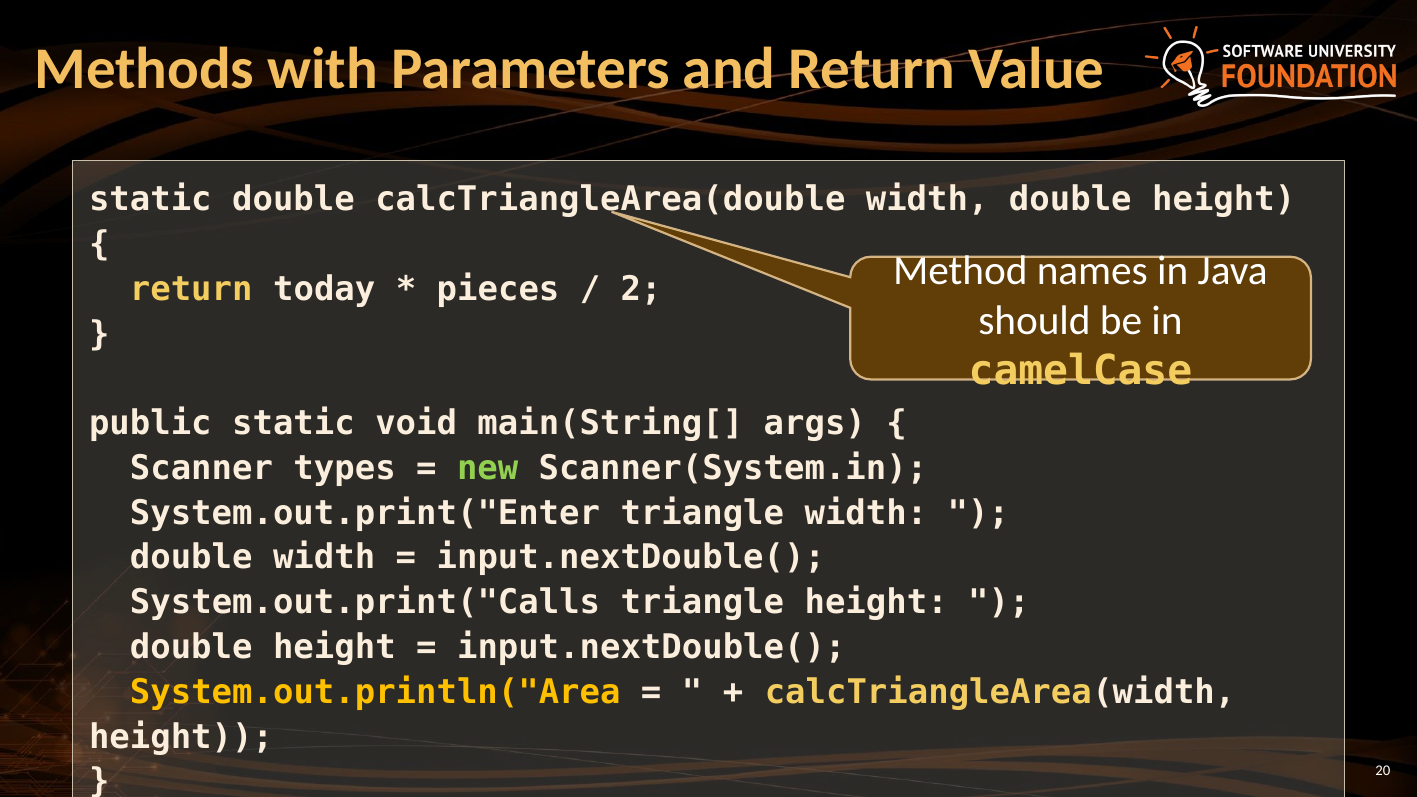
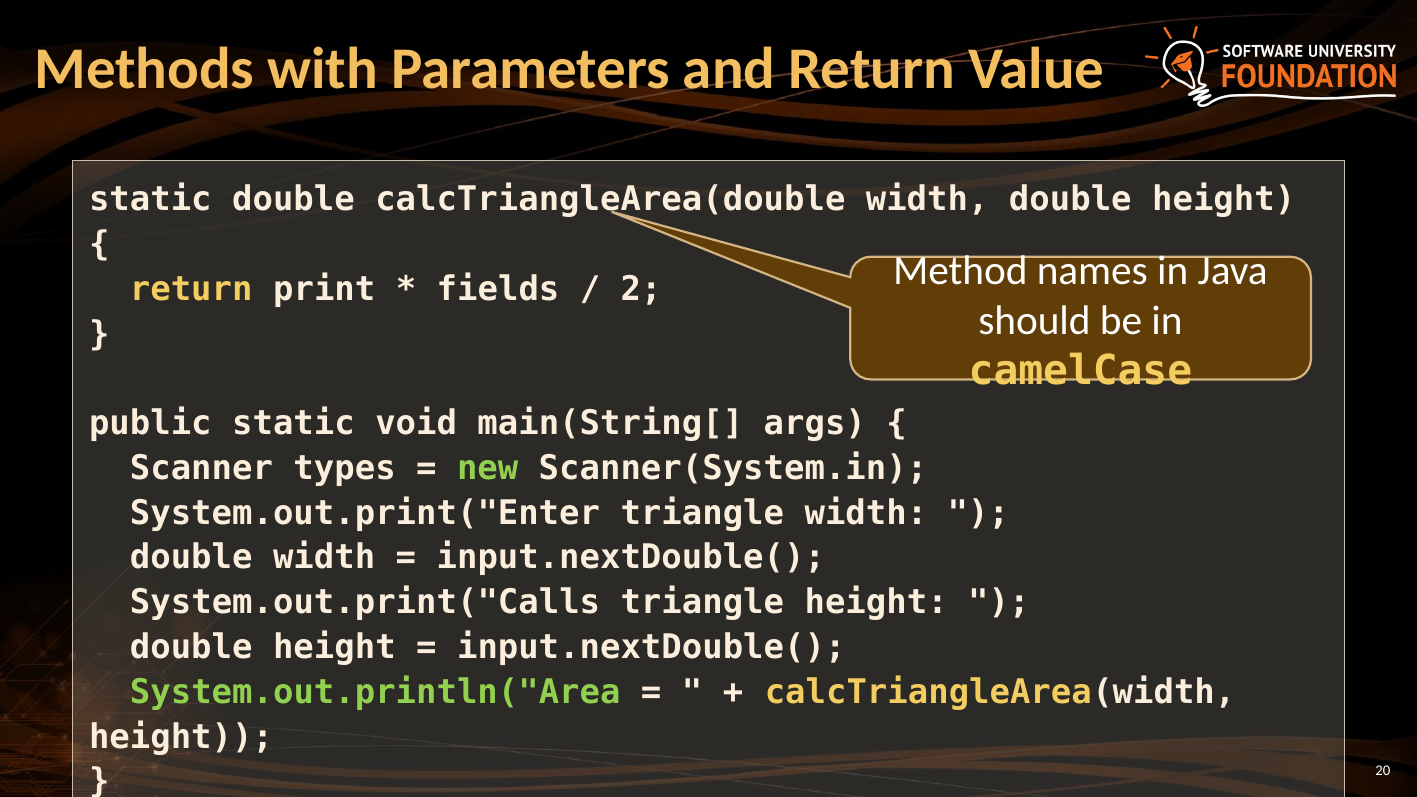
today: today -> print (324, 289)
pieces: pieces -> fields (498, 289)
System.out.println("Area colour: yellow -> light green (375, 692)
